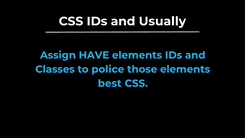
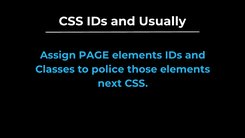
HAVE: HAVE -> PAGE (94, 55)
best: best -> next (110, 83)
